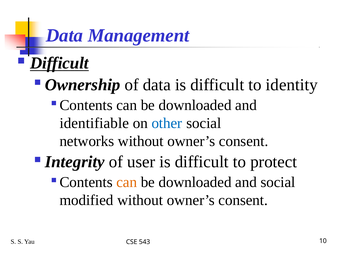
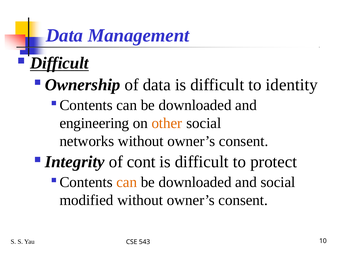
identifiable: identifiable -> engineering (94, 123)
other colour: blue -> orange (167, 123)
user: user -> cont (141, 162)
